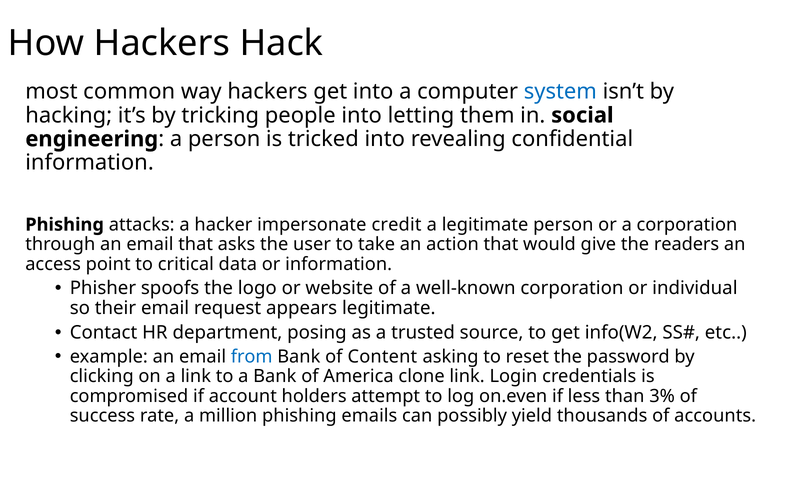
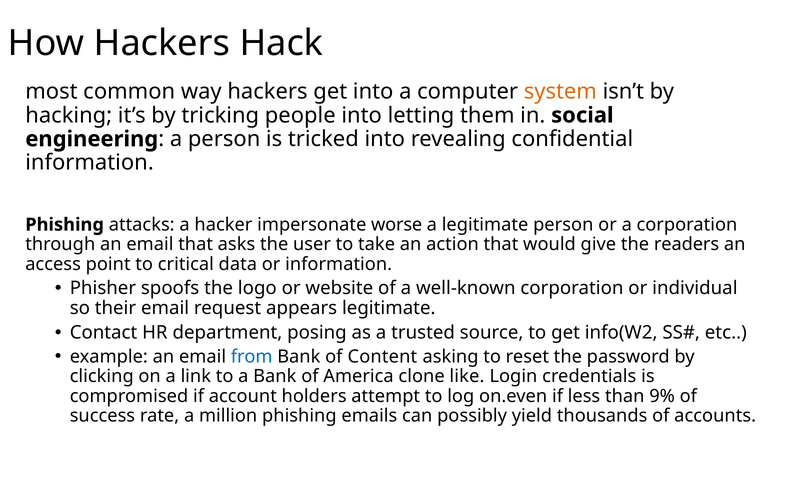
system colour: blue -> orange (560, 92)
credit: credit -> worse (397, 225)
clone link: link -> like (467, 376)
3%: 3% -> 9% (662, 396)
